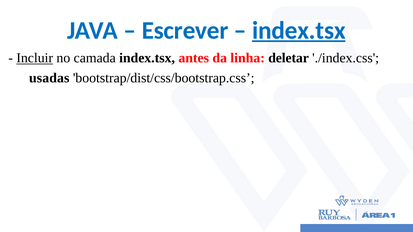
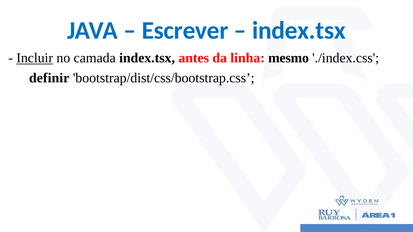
index.tsx underline: present -> none (299, 30)
deletar: deletar -> mesmo (289, 58)
usadas: usadas -> definir (49, 78)
